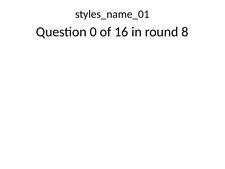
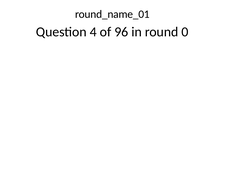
styles_name_01: styles_name_01 -> round_name_01 (112, 14)
0: 0 -> 4 (93, 32)
16: 16 -> 96 (121, 32)
8: 8 -> 0 (185, 32)
